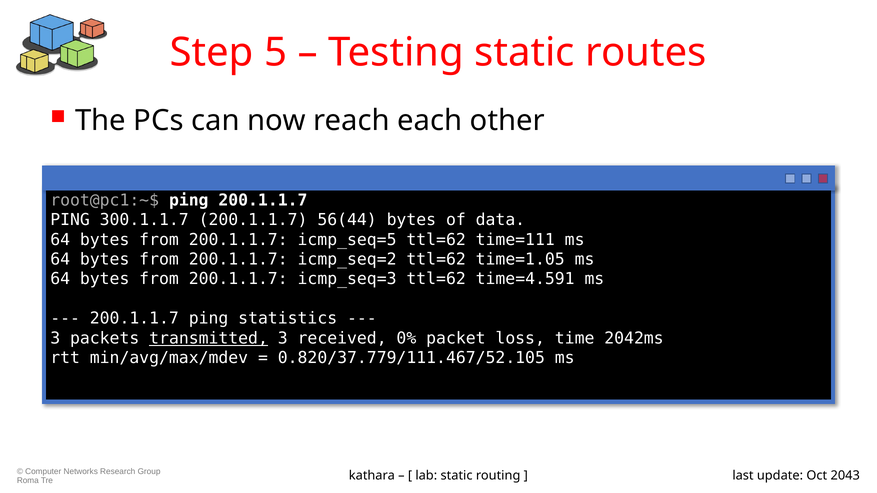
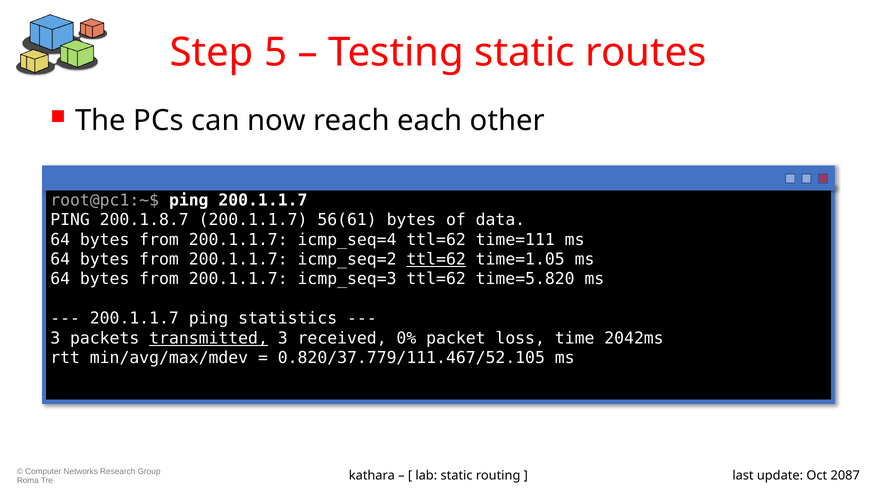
300.1.1.7: 300.1.1.7 -> 200.1.8.7 (144, 220)
56(44: 56(44 -> 56(61 (347, 220)
icmp_seq=5: icmp_seq=5 -> icmp_seq=4 (347, 240)
ttl=62 underline: none -> present (436, 260)
time=4.591: time=4.591 -> time=5.820 (525, 279)
2043: 2043 -> 2087 (845, 476)
